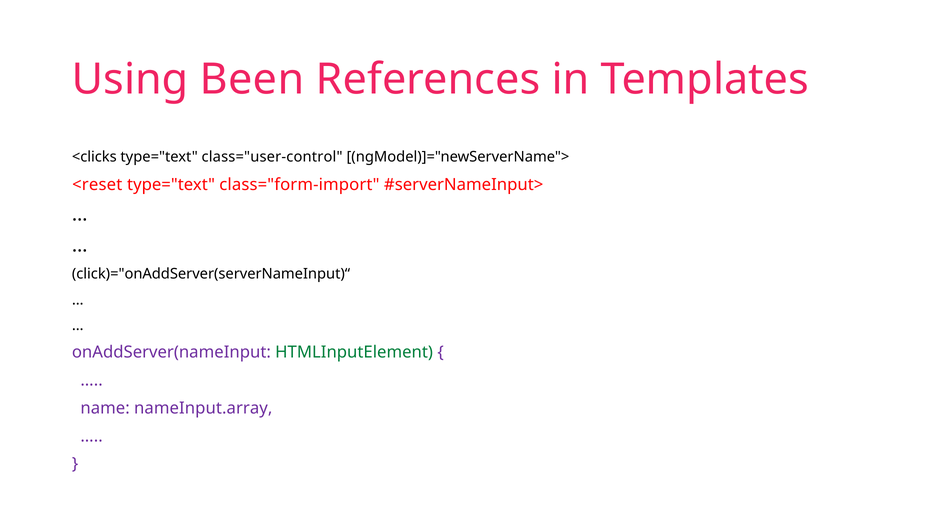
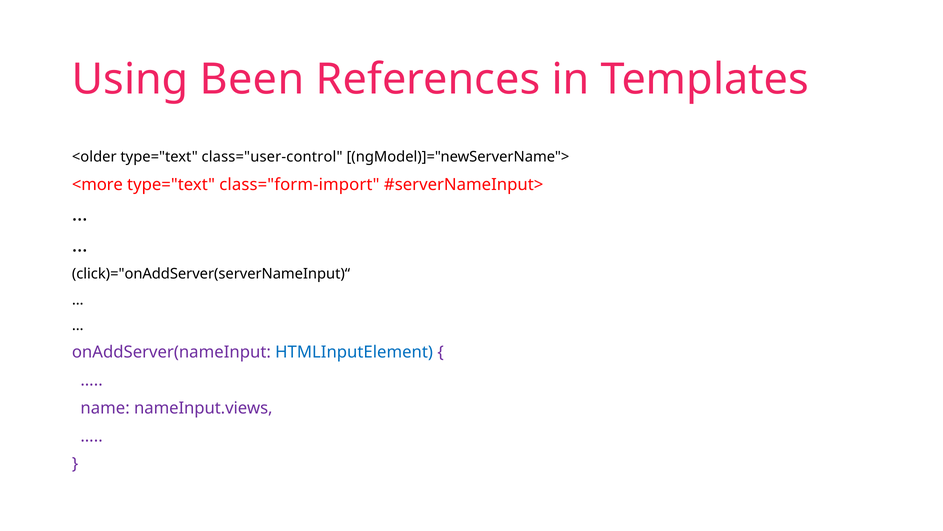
<clicks: <clicks -> <older (94, 157)
<reset: <reset -> <more (97, 185)
HTMLInputElement colour: green -> blue (354, 352)
nameInput.array: nameInput.array -> nameInput.views (203, 408)
